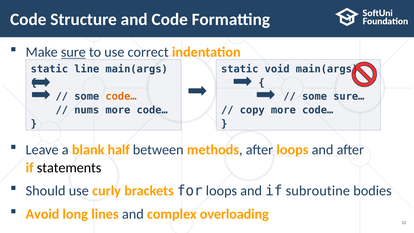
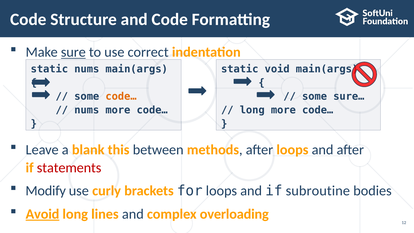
static line: line -> nums (87, 69)
copy: copy -> long (252, 110)
half: half -> this (119, 150)
statements colour: black -> red (69, 168)
Should: Should -> Modify (46, 191)
Avoid underline: none -> present (43, 214)
